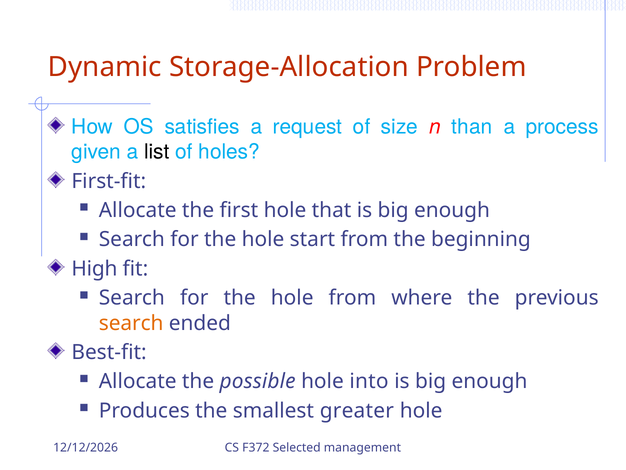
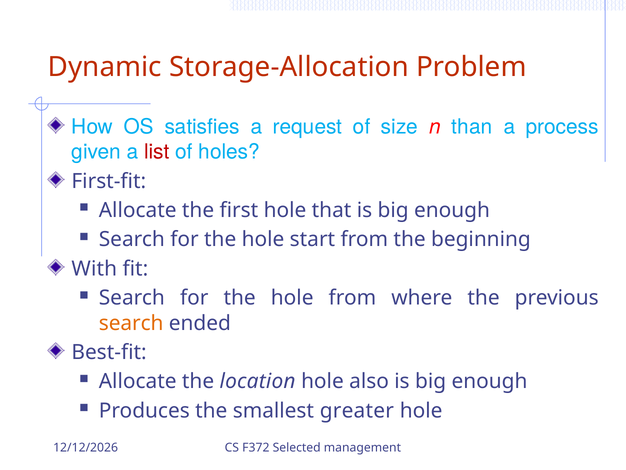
list colour: black -> red (157, 152)
High: High -> With (94, 269)
possible: possible -> location (258, 381)
into: into -> also (369, 381)
